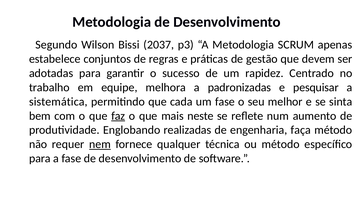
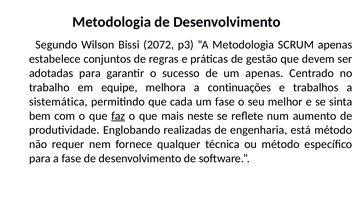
2037: 2037 -> 2072 (159, 45)
um rapidez: rapidez -> apenas (264, 73)
padronizadas: padronizadas -> continuações (239, 88)
pesquisar: pesquisar -> trabalhos (316, 88)
faça: faça -> está (301, 130)
nem underline: present -> none (100, 144)
